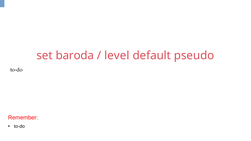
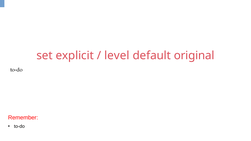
baroda: baroda -> explicit (75, 56)
pseudo: pseudo -> original (194, 56)
